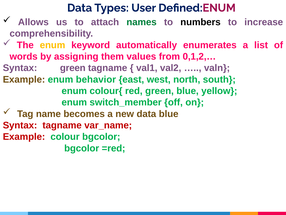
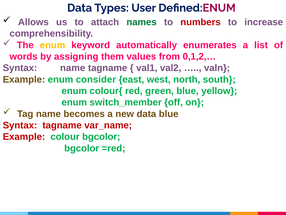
numbers colour: black -> red (201, 22)
Syntax green: green -> name (73, 68)
behavior: behavior -> consider (96, 79)
